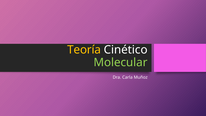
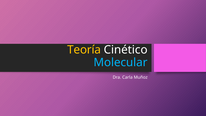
Molecular colour: light green -> light blue (121, 62)
